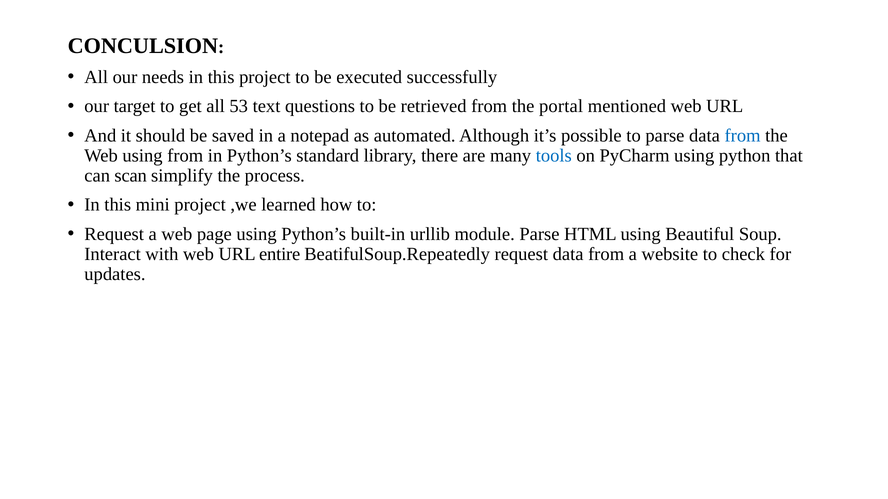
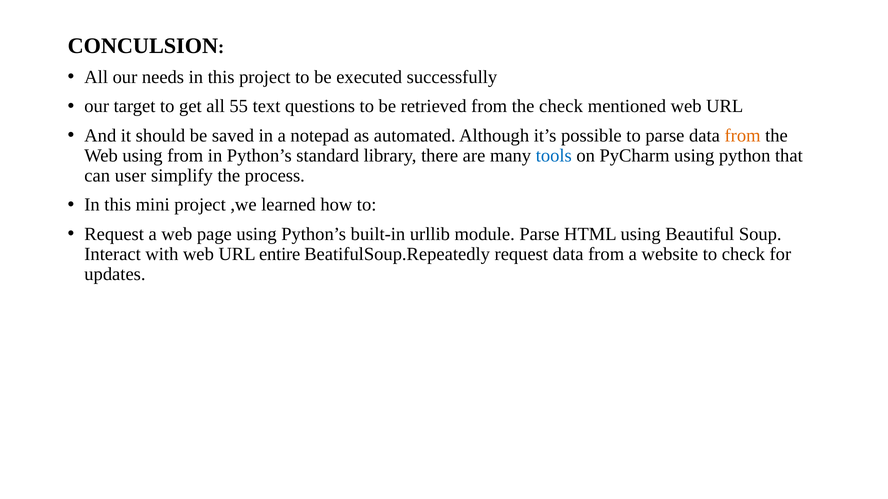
53: 53 -> 55 (239, 106)
the portal: portal -> check (561, 106)
from colour: blue -> orange (743, 136)
scan: scan -> user (130, 176)
